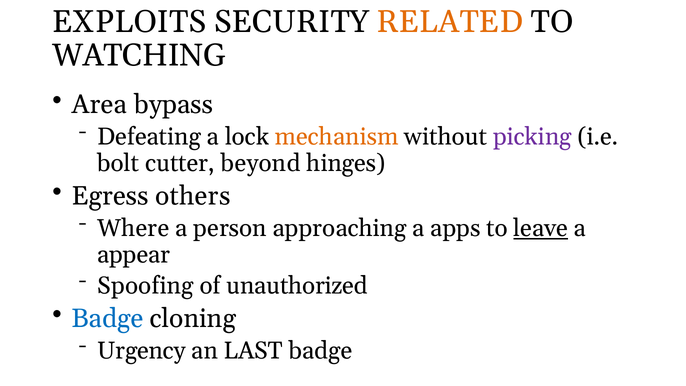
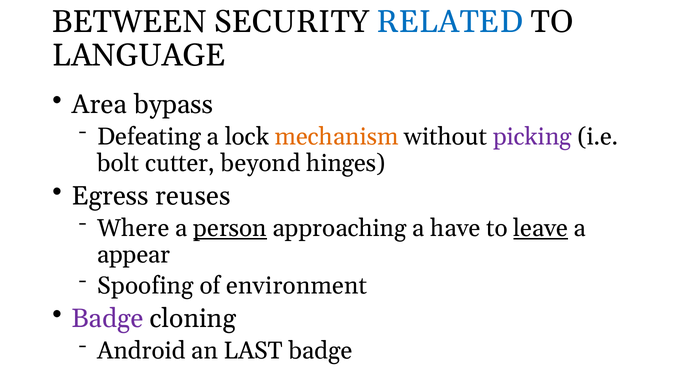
EXPLOITS: EXPLOITS -> BETWEEN (130, 22)
RELATED colour: orange -> blue (450, 22)
WATCHING: WATCHING -> LANGUAGE (139, 56)
others: others -> reuses (193, 196)
person underline: none -> present (230, 228)
apps: apps -> have (455, 228)
unauthorized: unauthorized -> environment (297, 286)
Badge colour: blue -> purple (108, 319)
Urgency: Urgency -> Android (141, 351)
